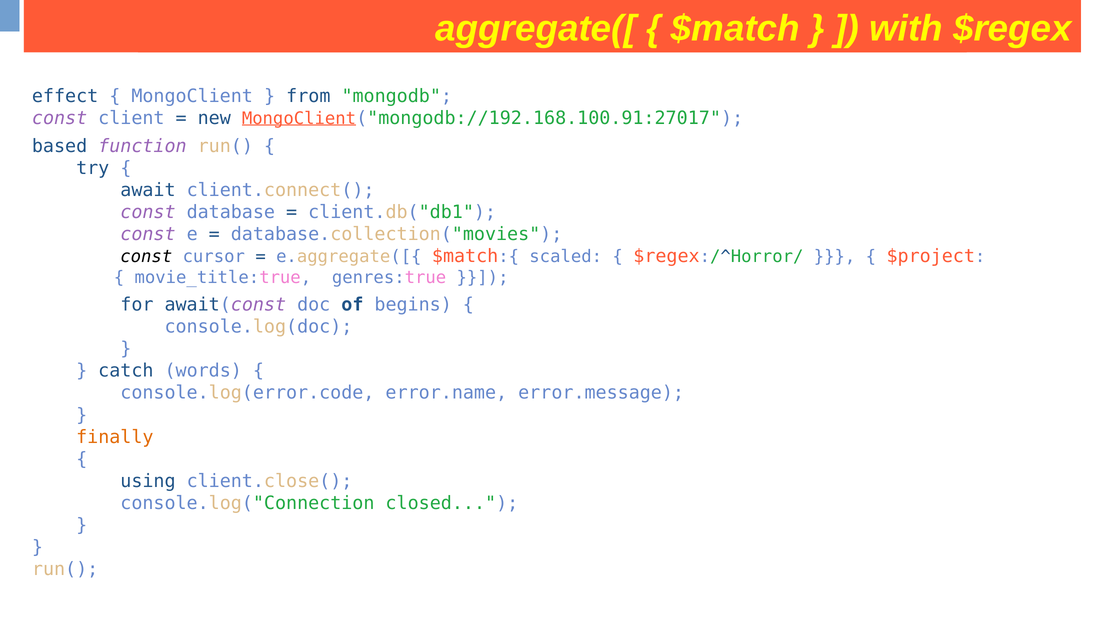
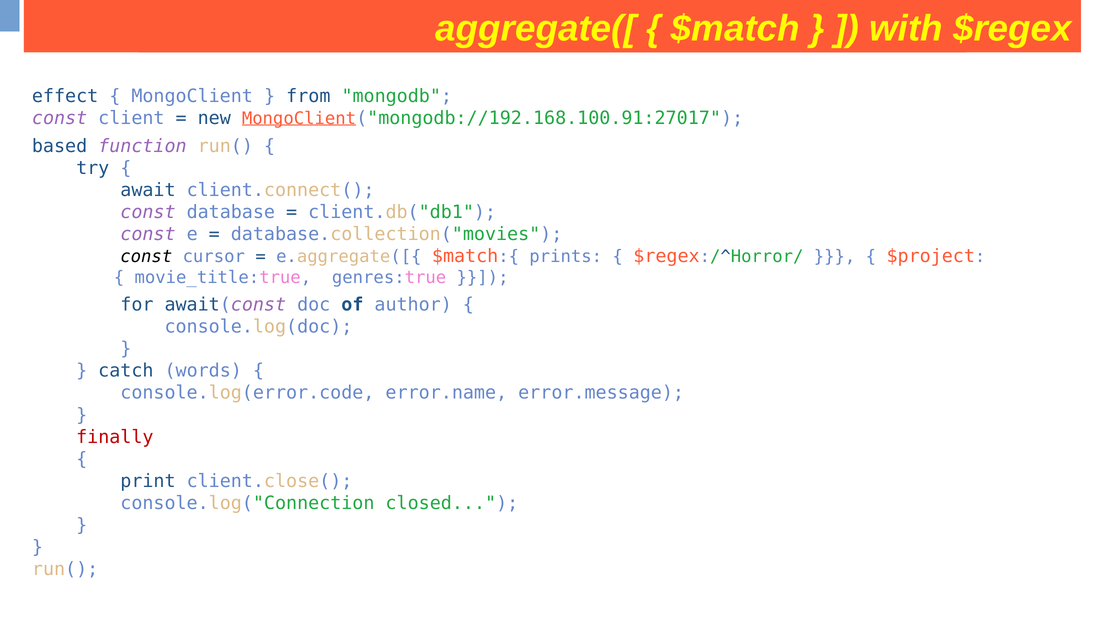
scaled: scaled -> prints (566, 257)
begins: begins -> author (413, 305)
finally colour: orange -> red (115, 437)
using: using -> print (148, 482)
